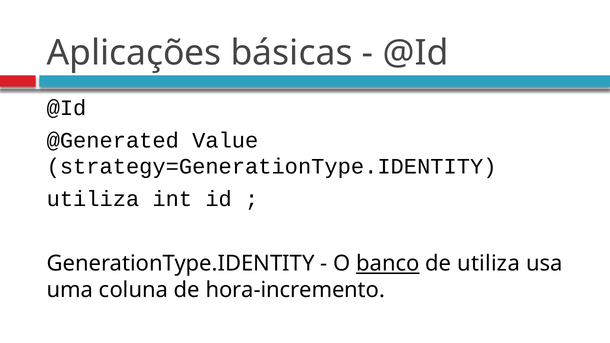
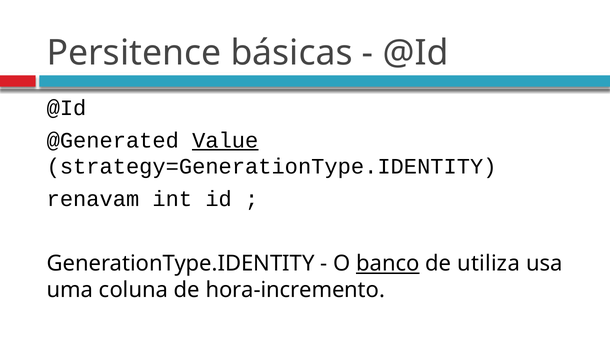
Aplicações: Aplicações -> Persitence (134, 53)
Value underline: none -> present (225, 140)
utiliza: utiliza -> renavam (93, 199)
